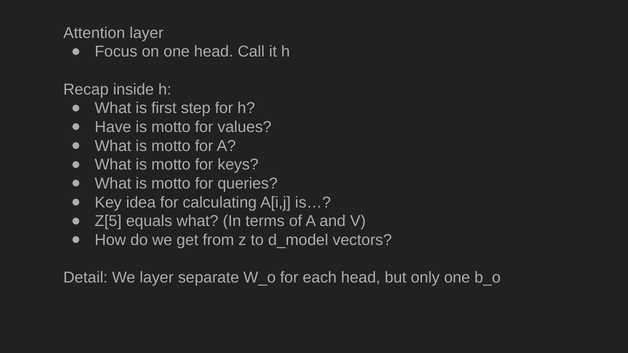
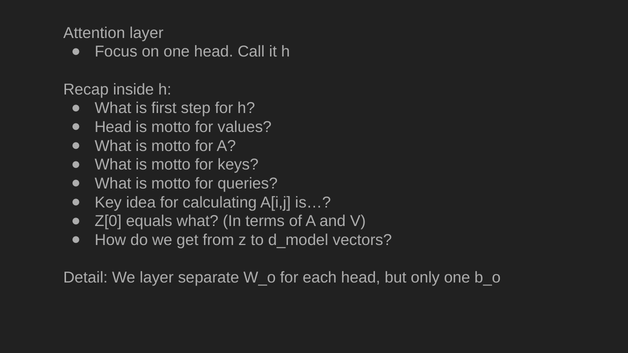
Have: Have -> Head (113, 127)
Z[5: Z[5 -> Z[0 (108, 221)
